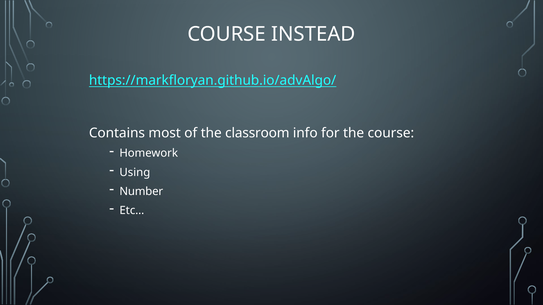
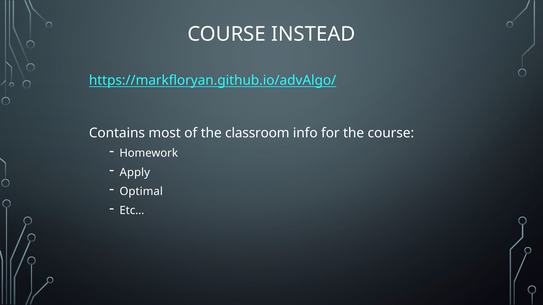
Using: Using -> Apply (135, 173)
Number: Number -> Optimal (141, 192)
